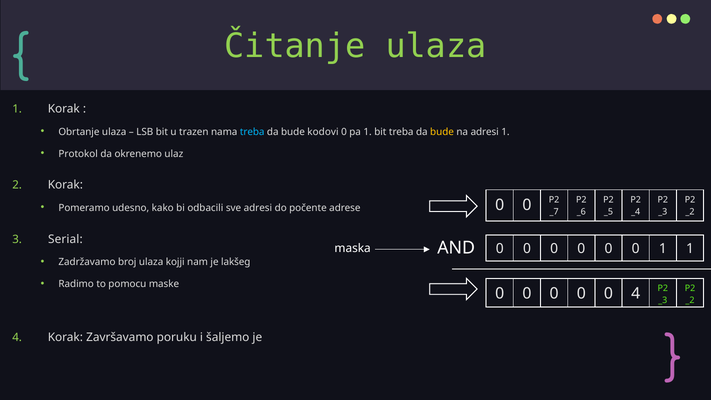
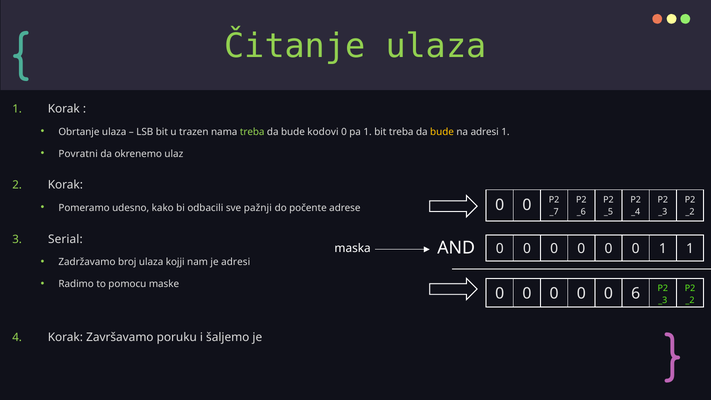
treba colour: light blue -> light green (252, 132)
Protokol: Protokol -> Povratni (78, 154)
sve adresi: adresi -> pažnji (258, 208)
je lakšeg: lakšeg -> adresi (236, 262)
0 4: 4 -> 6 (636, 293)
